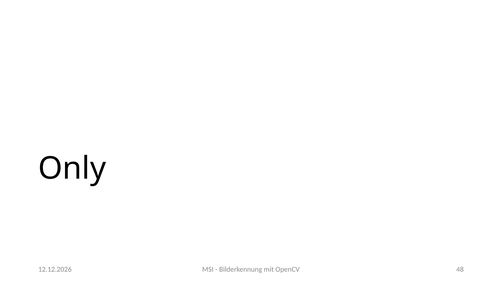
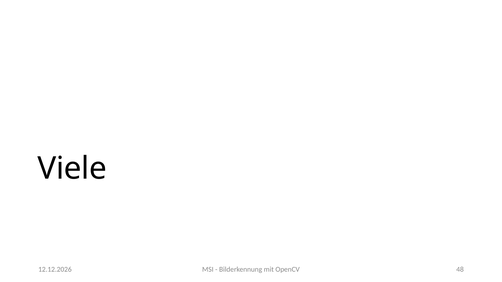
Only: Only -> Viele (72, 169)
